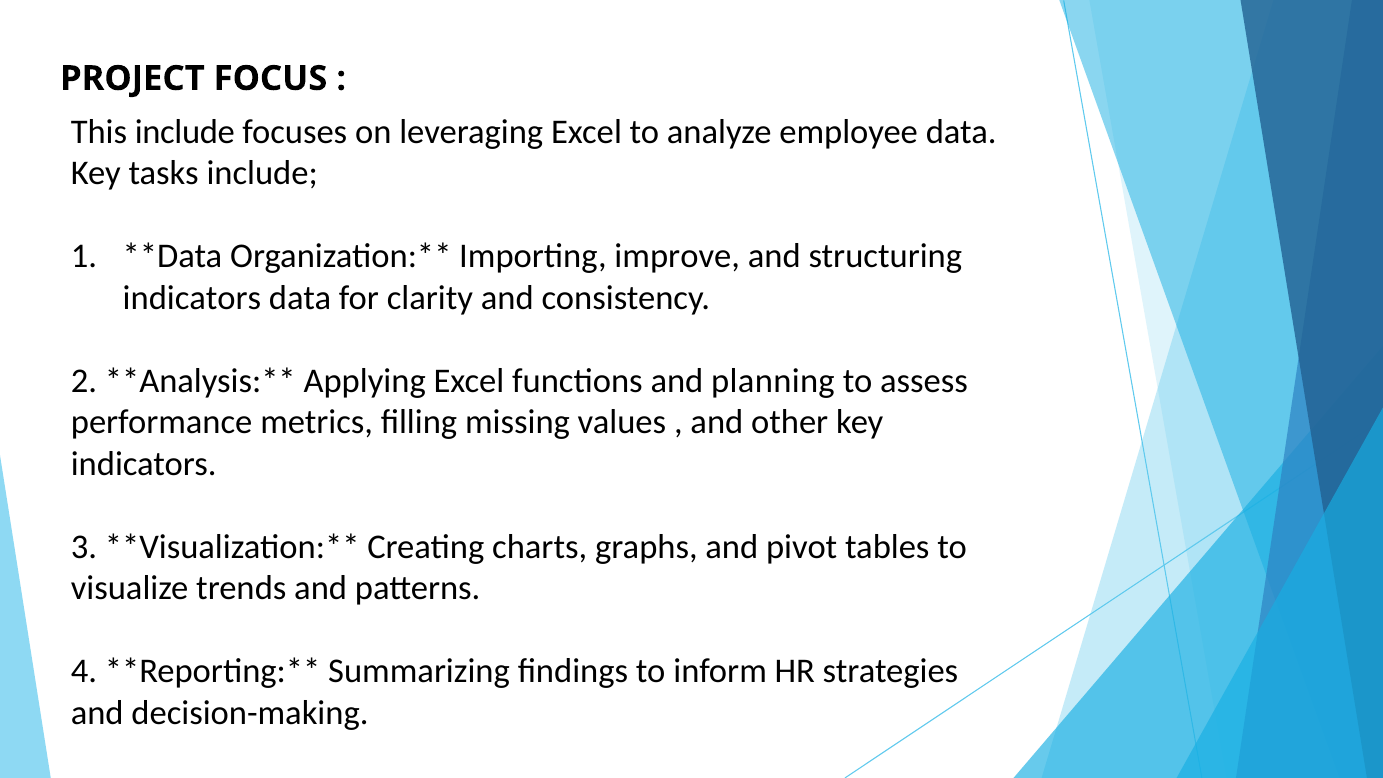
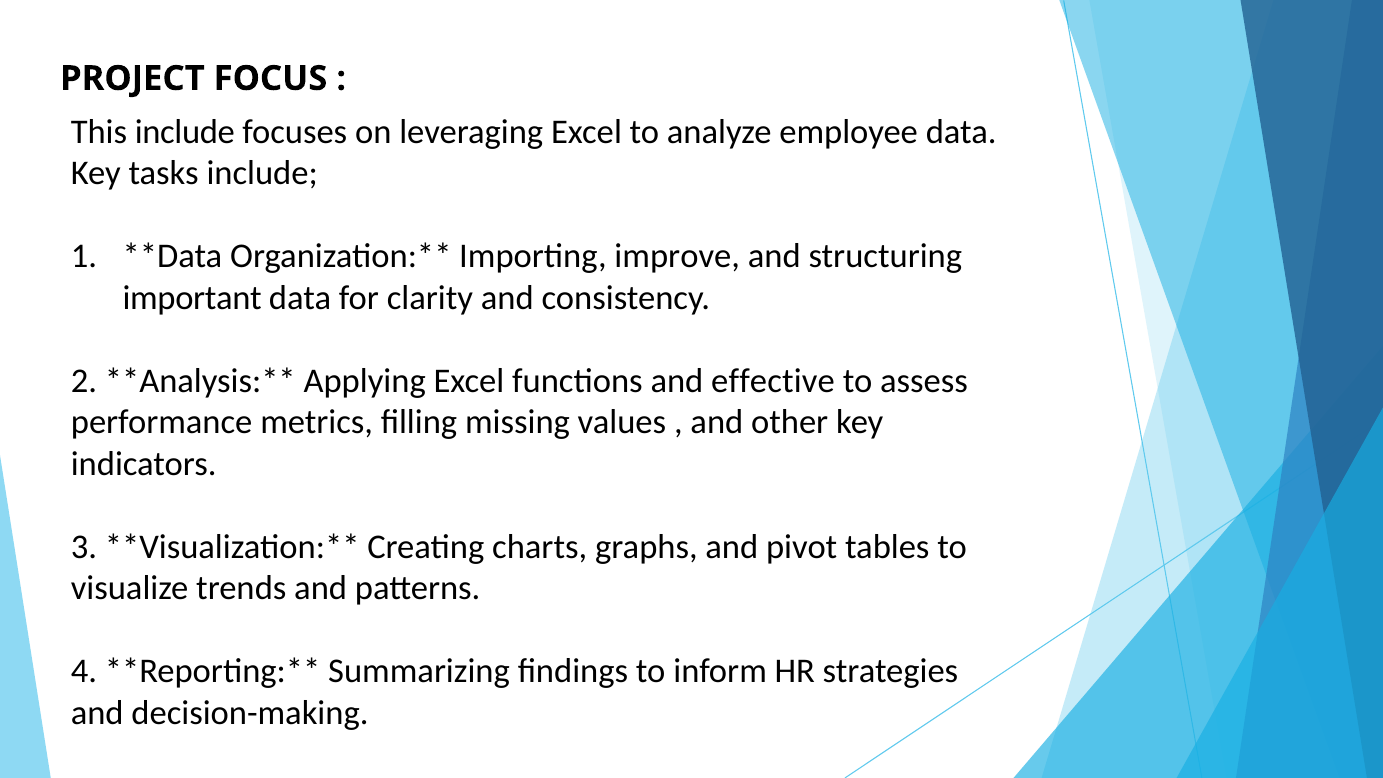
indicators: indicators -> important (192, 298)
planning: planning -> effective (773, 381)
